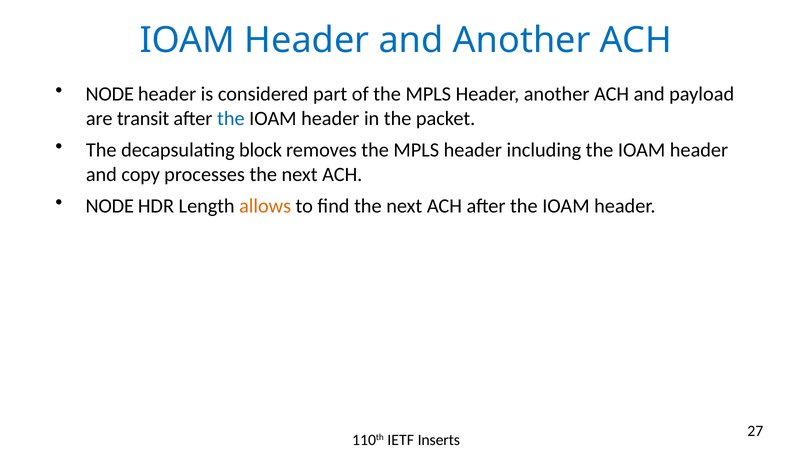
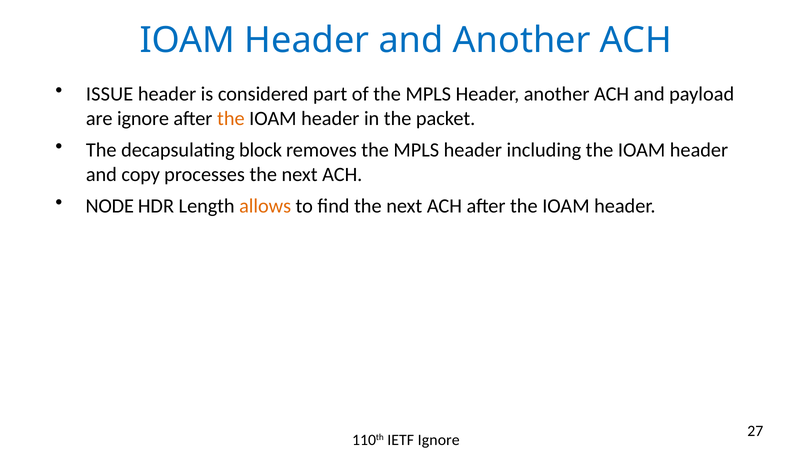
NODE: NODE -> ISSUE (110, 94)
are transit: transit -> ignore (143, 119)
the colour: blue -> orange (231, 119)
IETF Inserts: Inserts -> Ignore (439, 440)
